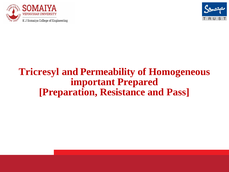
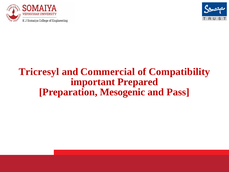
Permeability: Permeability -> Commercial (108, 72)
Homogeneous: Homogeneous -> Compatibility (179, 72)
Resistance: Resistance -> Mesogenic (123, 92)
